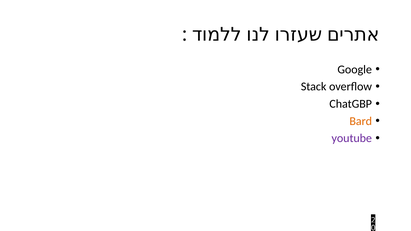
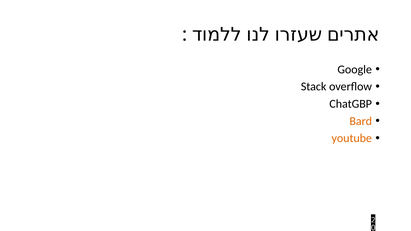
youtube colour: purple -> orange (352, 138)
